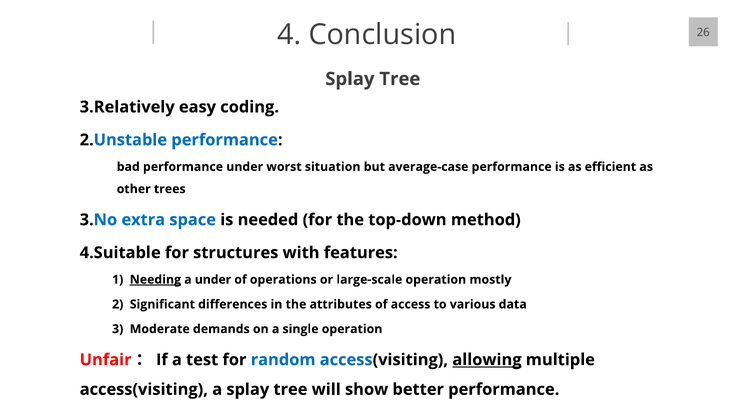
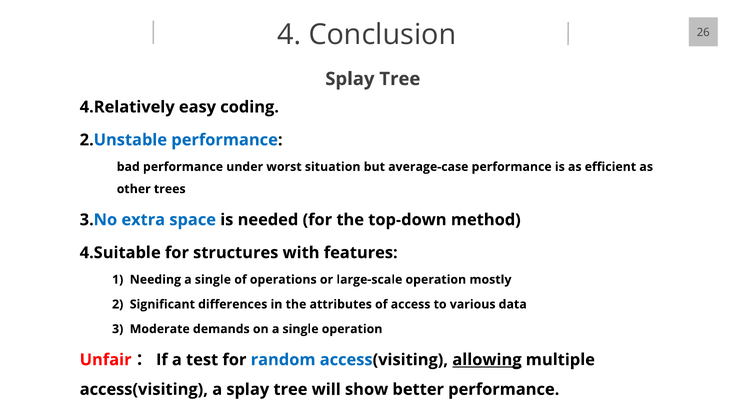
3.Relatively: 3.Relatively -> 4.Relatively (127, 107)
Needing underline: present -> none (155, 279)
under: under -> single (213, 279)
